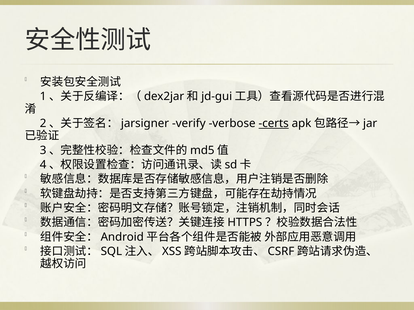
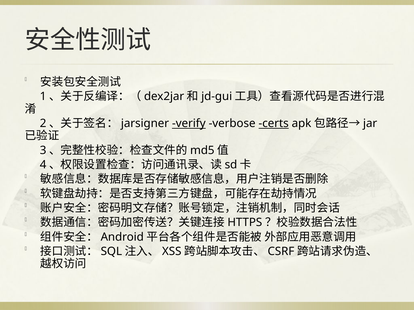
verify underline: none -> present (189, 124)
